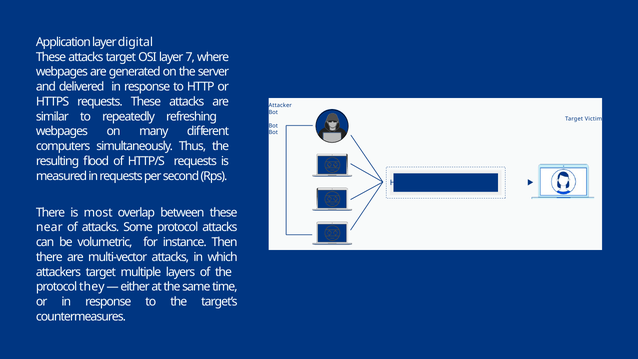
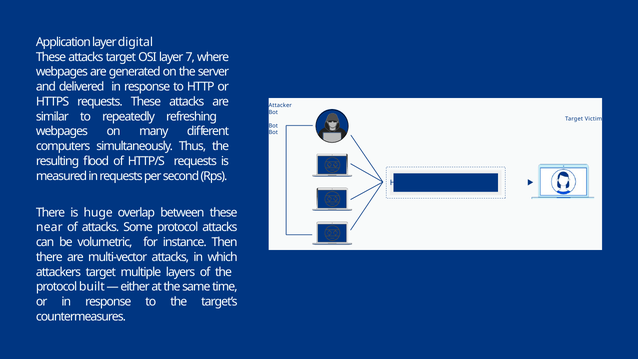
most: most -> huge (98, 212)
they: they -> built (92, 287)
